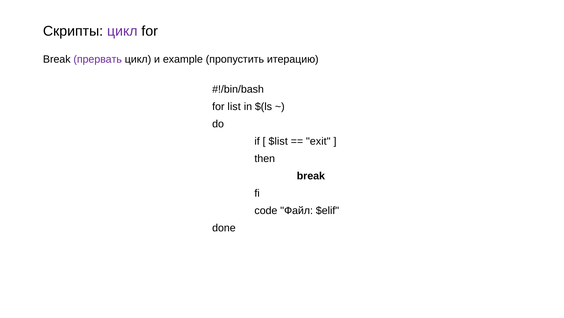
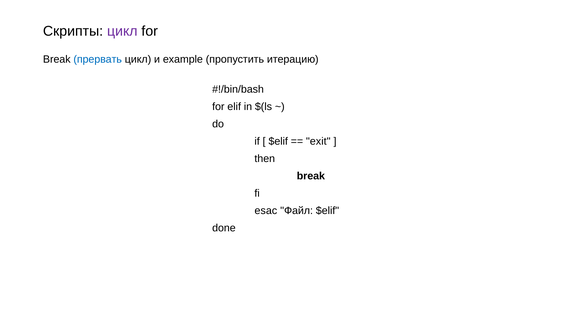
прервать colour: purple -> blue (98, 59)
list: list -> elif (234, 106)
$list: $list -> $elif (278, 141)
code: code -> esac (266, 210)
